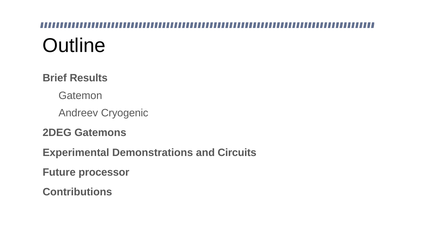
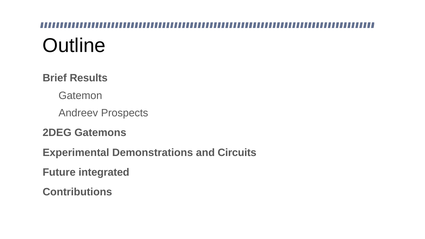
Cryogenic: Cryogenic -> Prospects (125, 113)
processor: processor -> integrated (104, 172)
